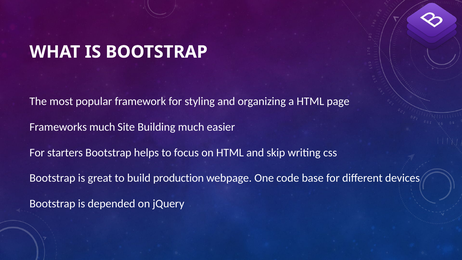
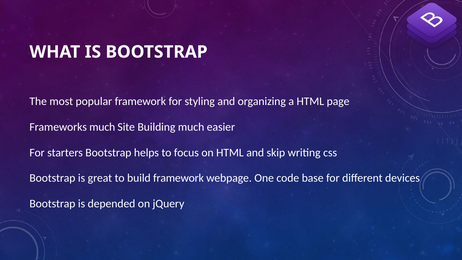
build production: production -> framework (178, 178)
